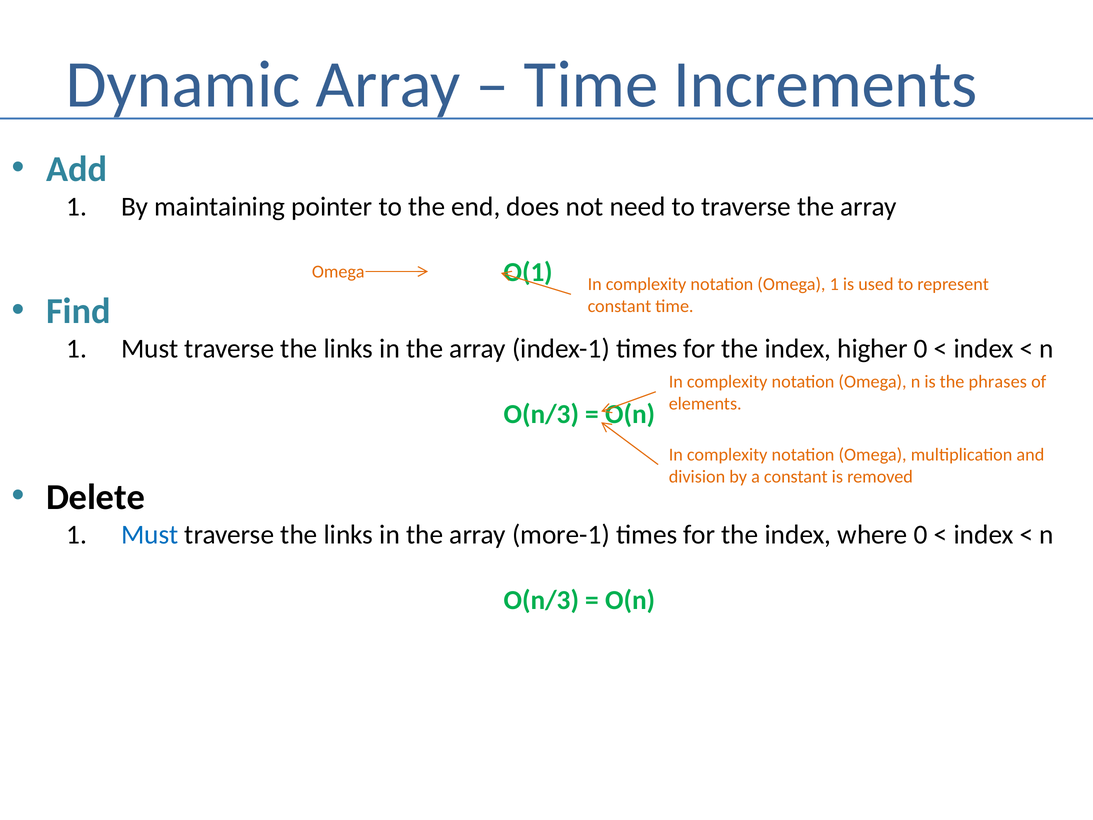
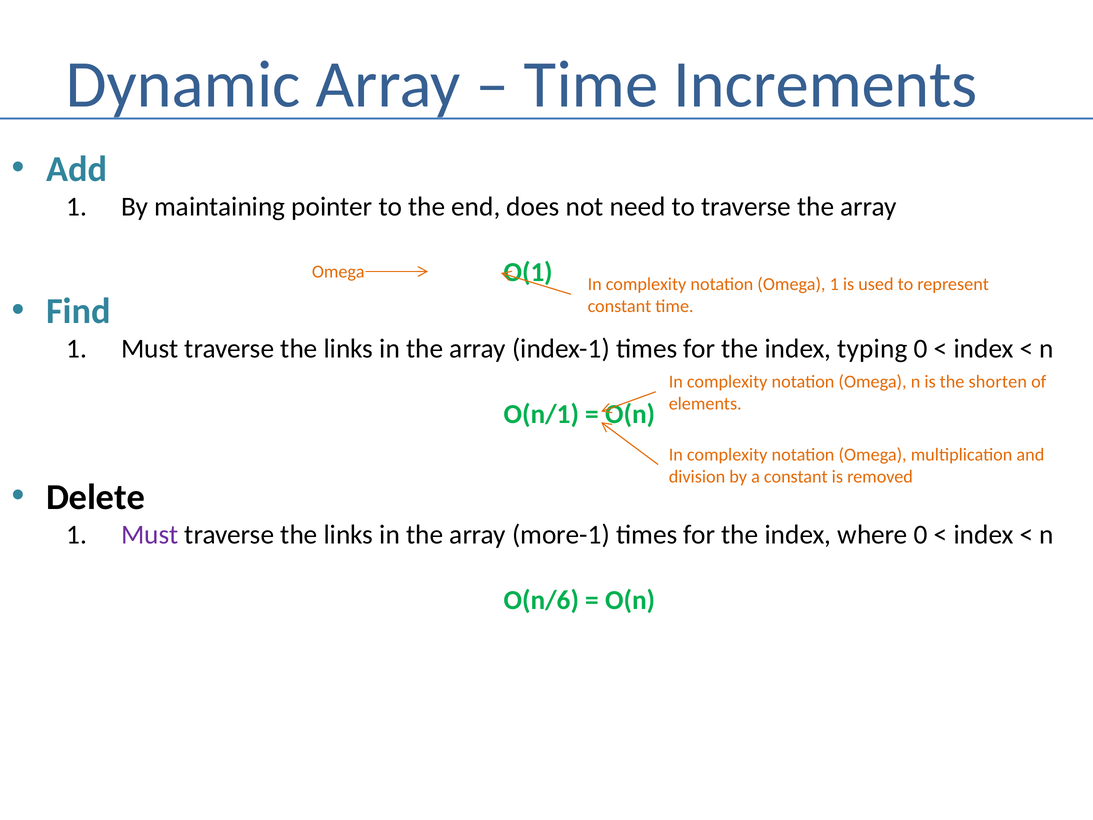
higher: higher -> typing (872, 349)
phrases: phrases -> shorten (998, 382)
O(n/3: O(n/3 -> O(n/1 (541, 414)
Must colour: blue -> purple (150, 534)
O(n/3: O(n/3 -> O(n/6 (541, 600)
